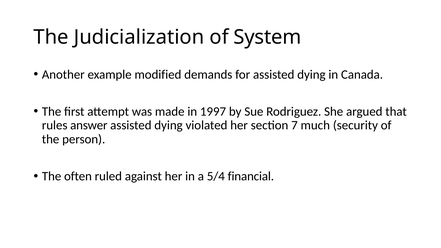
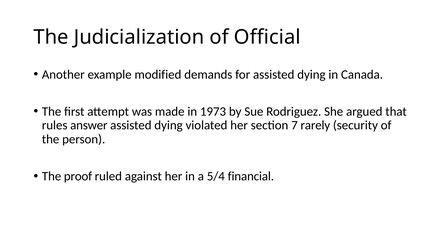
System: System -> Official (267, 37)
1997: 1997 -> 1973 (213, 112)
much: much -> rarely (315, 125)
often: often -> proof (78, 176)
